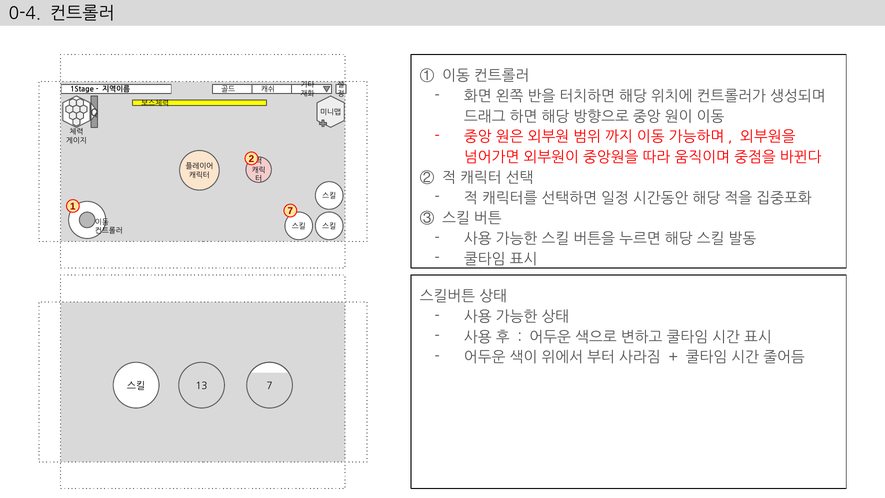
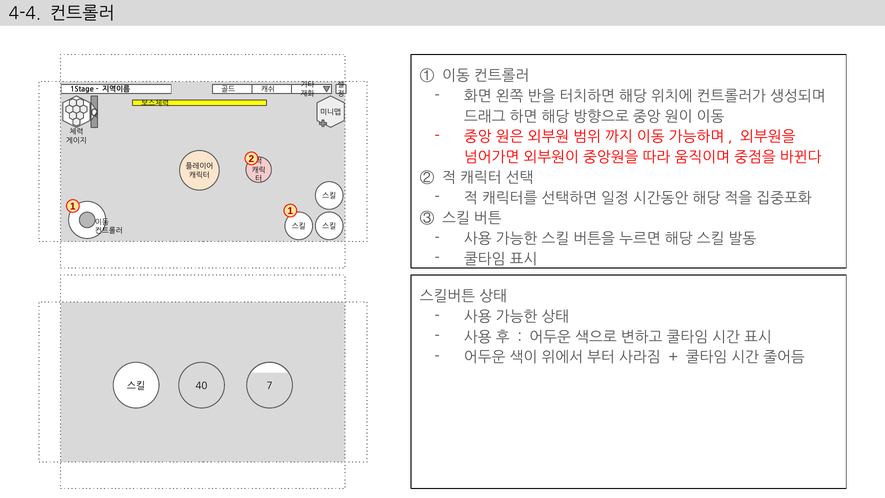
0-4: 0-4 -> 4-4 (25, 14)
1 7: 7 -> 1 (290, 211)
13: 13 -> 40 (202, 386)
